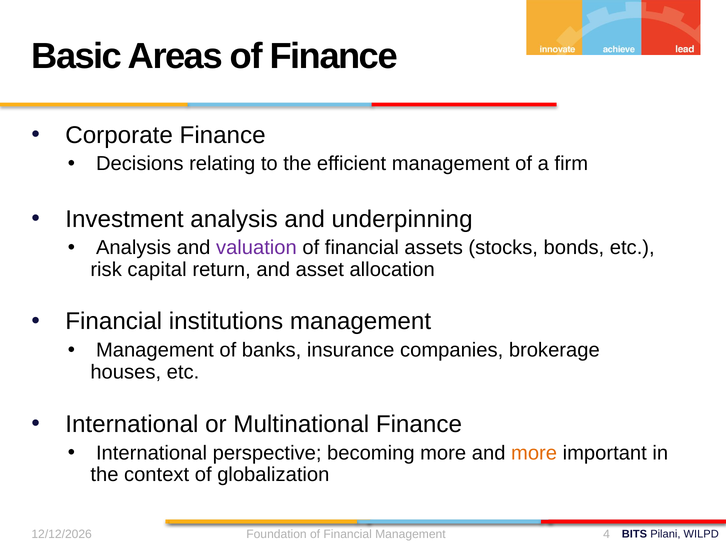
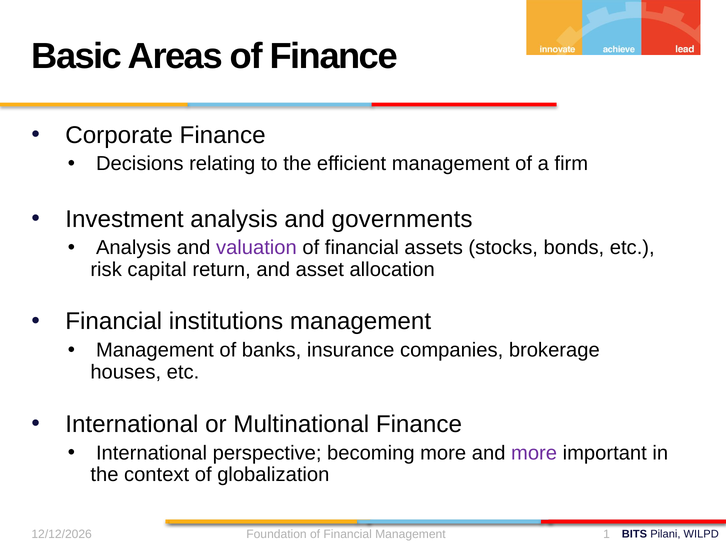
underpinning: underpinning -> governments (402, 219)
more colour: orange -> purple (534, 453)
4: 4 -> 1 (607, 535)
